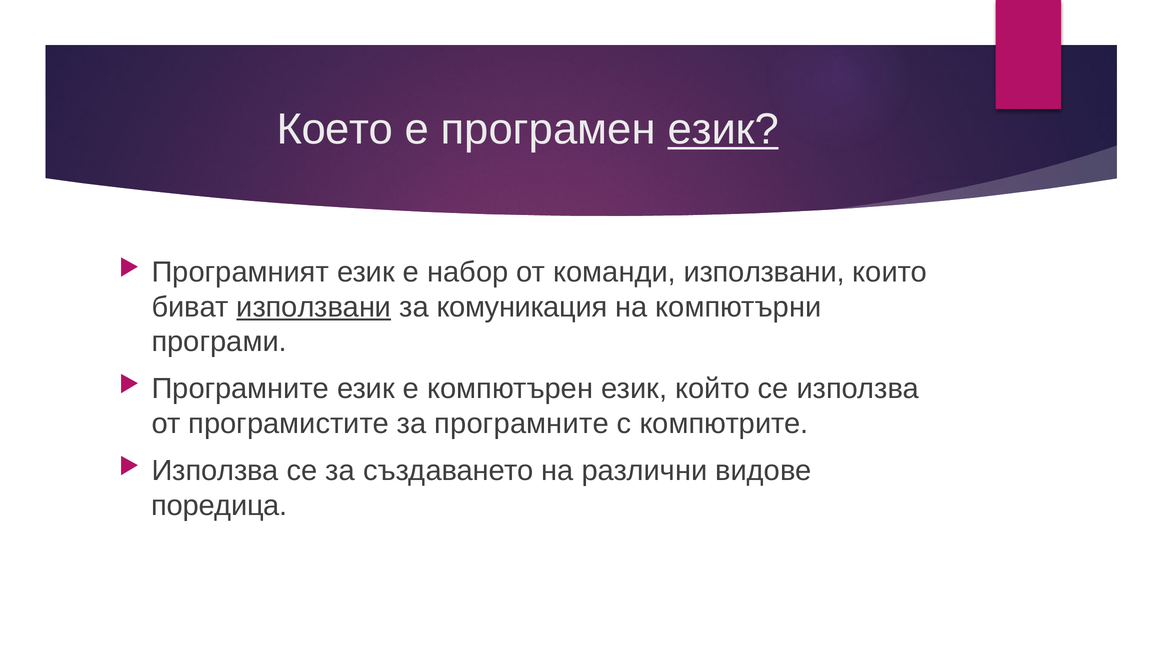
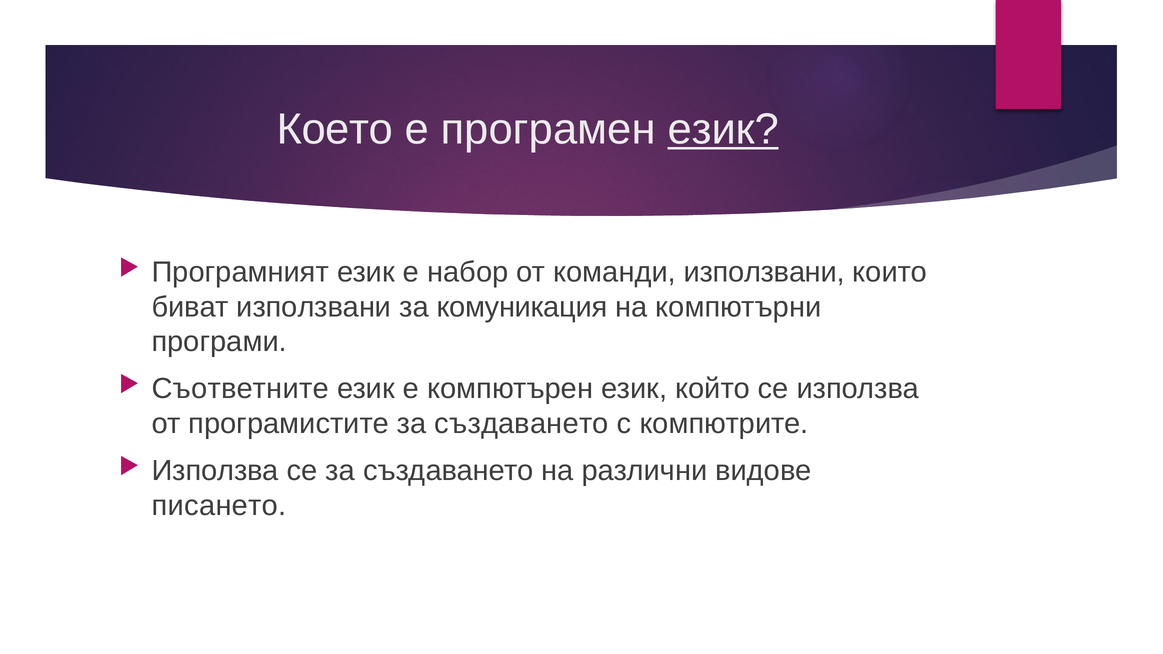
използвани underline: present -> none (314, 307)
Програмните: Програмните -> Съответните (240, 389)
програмистите за програмните: програмните -> създаването (522, 424)
поредица: поредица -> писането (219, 506)
